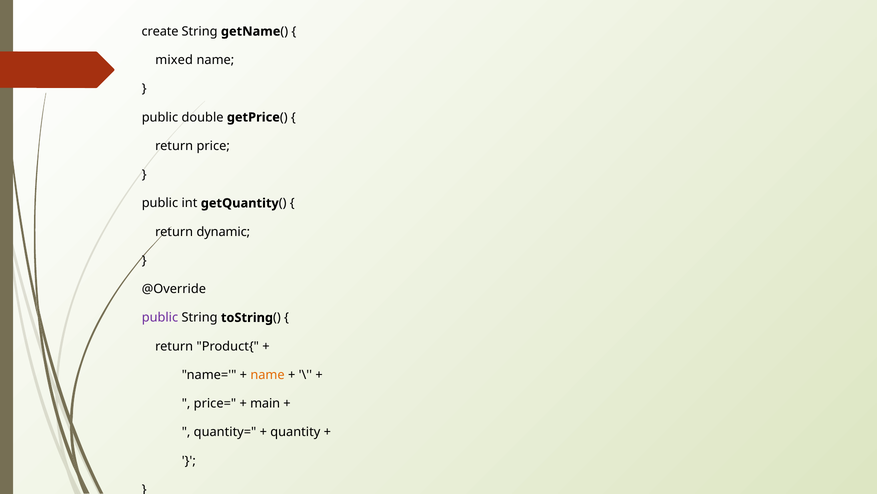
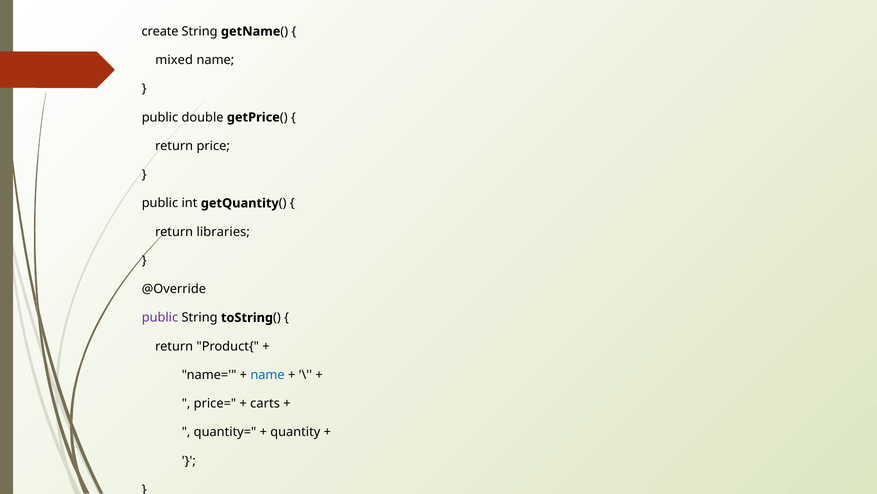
dynamic: dynamic -> libraries (223, 231)
name colour: orange -> blue (268, 374)
main: main -> carts (265, 403)
